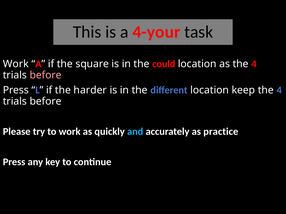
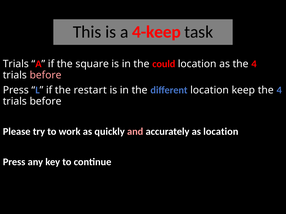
4-your: 4-your -> 4-keep (156, 32)
Work: Work -> Trials (16, 64)
harder: harder -> restart (90, 90)
and colour: light blue -> pink (135, 132)
as practice: practice -> location (221, 132)
